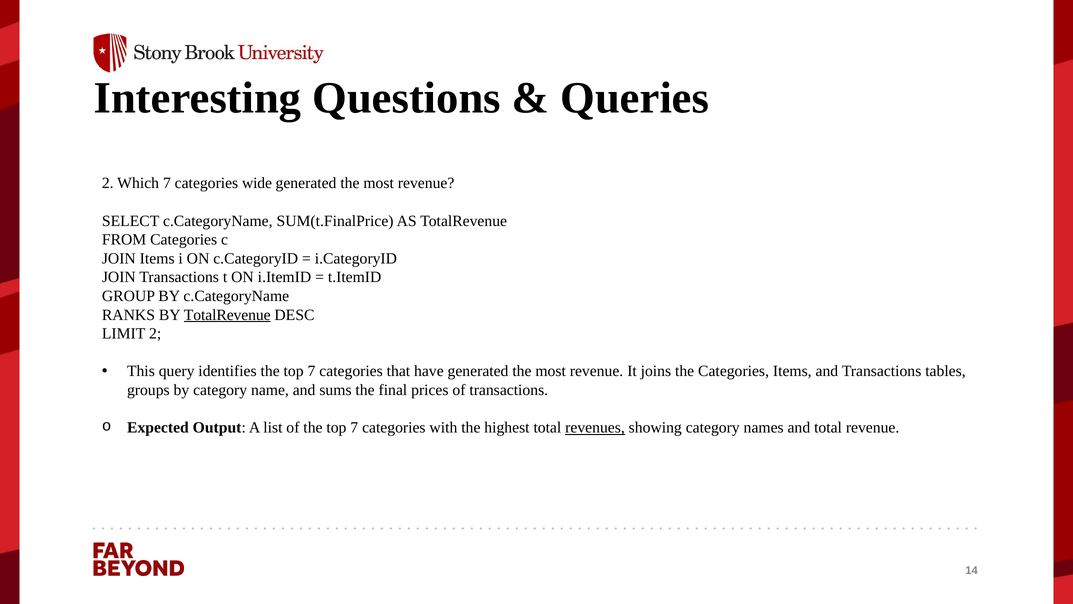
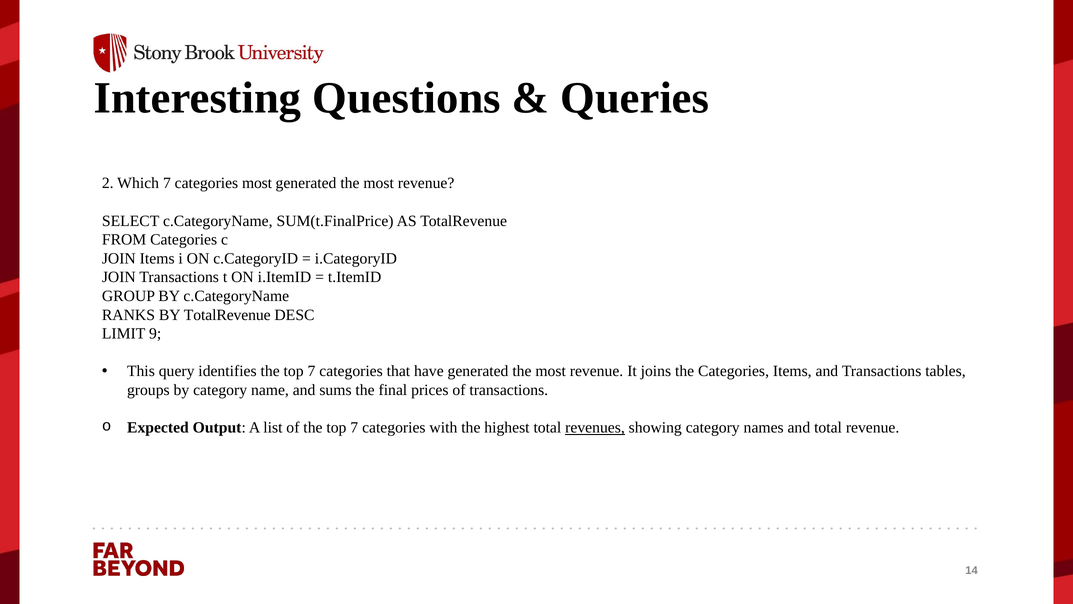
categories wide: wide -> most (257, 183)
TotalRevenue underline: present -> none (227, 315)
LIMIT 2: 2 -> 9 (155, 333)
